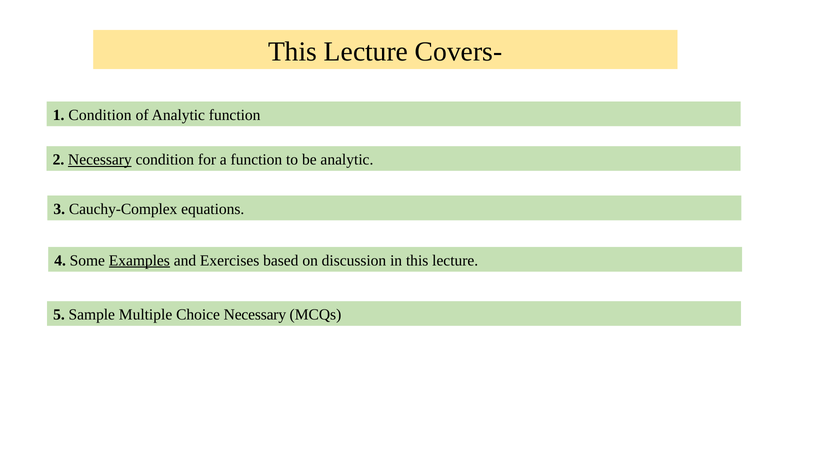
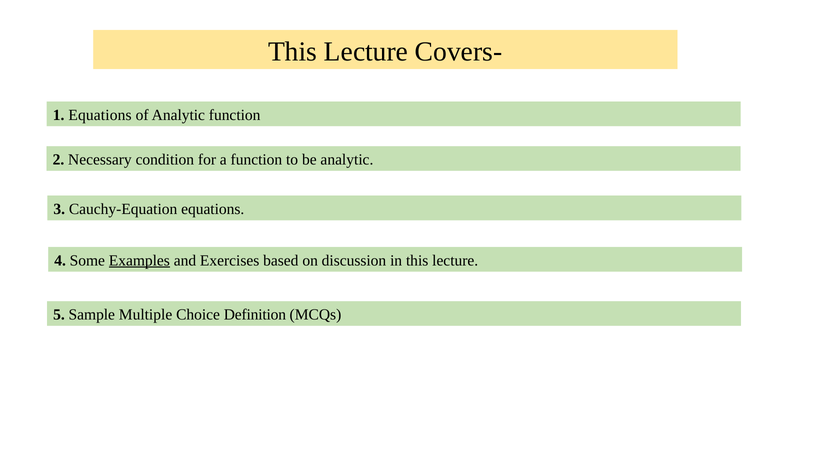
1 Condition: Condition -> Equations (100, 115)
Necessary underline: present -> none (100, 160)
Cauchy-Complex: Cauchy-Complex -> Cauchy-Equation (123, 209)
Choice Necessary: Necessary -> Definition (255, 315)
